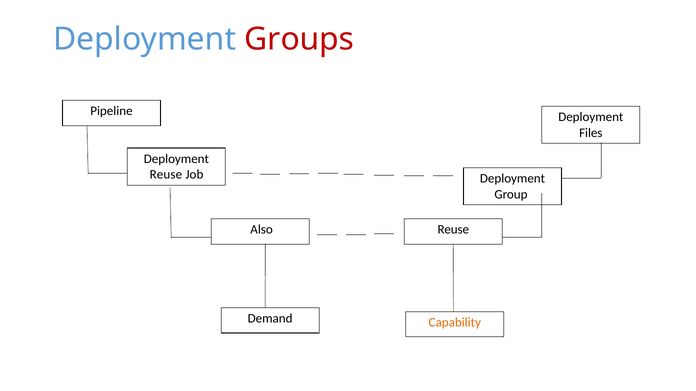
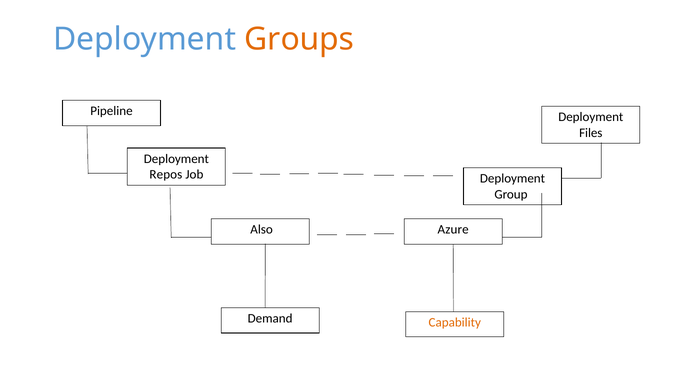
Groups colour: red -> orange (299, 39)
Reuse: Reuse -> Repos (166, 175)
Reuse: Reuse -> Azure (453, 230)
